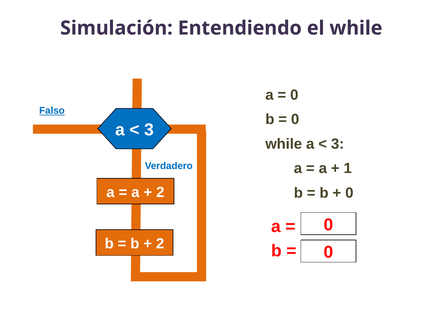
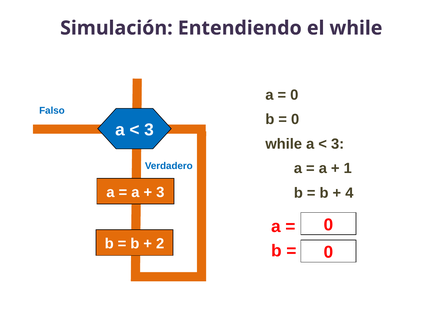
Falso underline: present -> none (52, 111)
2: 2 -> 3 (160, 192)
0: 0 -> 4 (349, 193)
